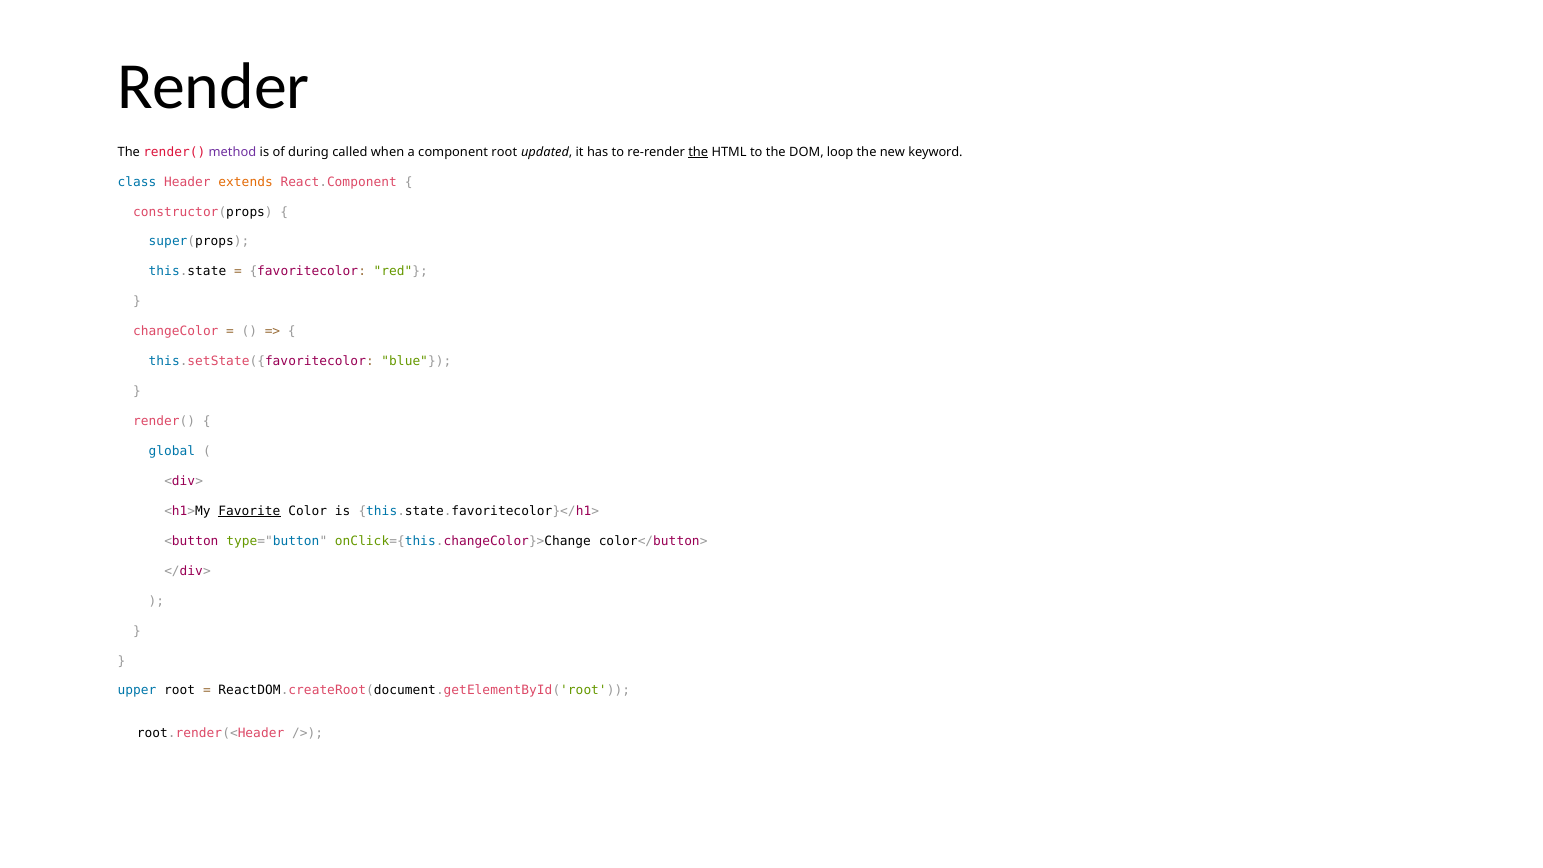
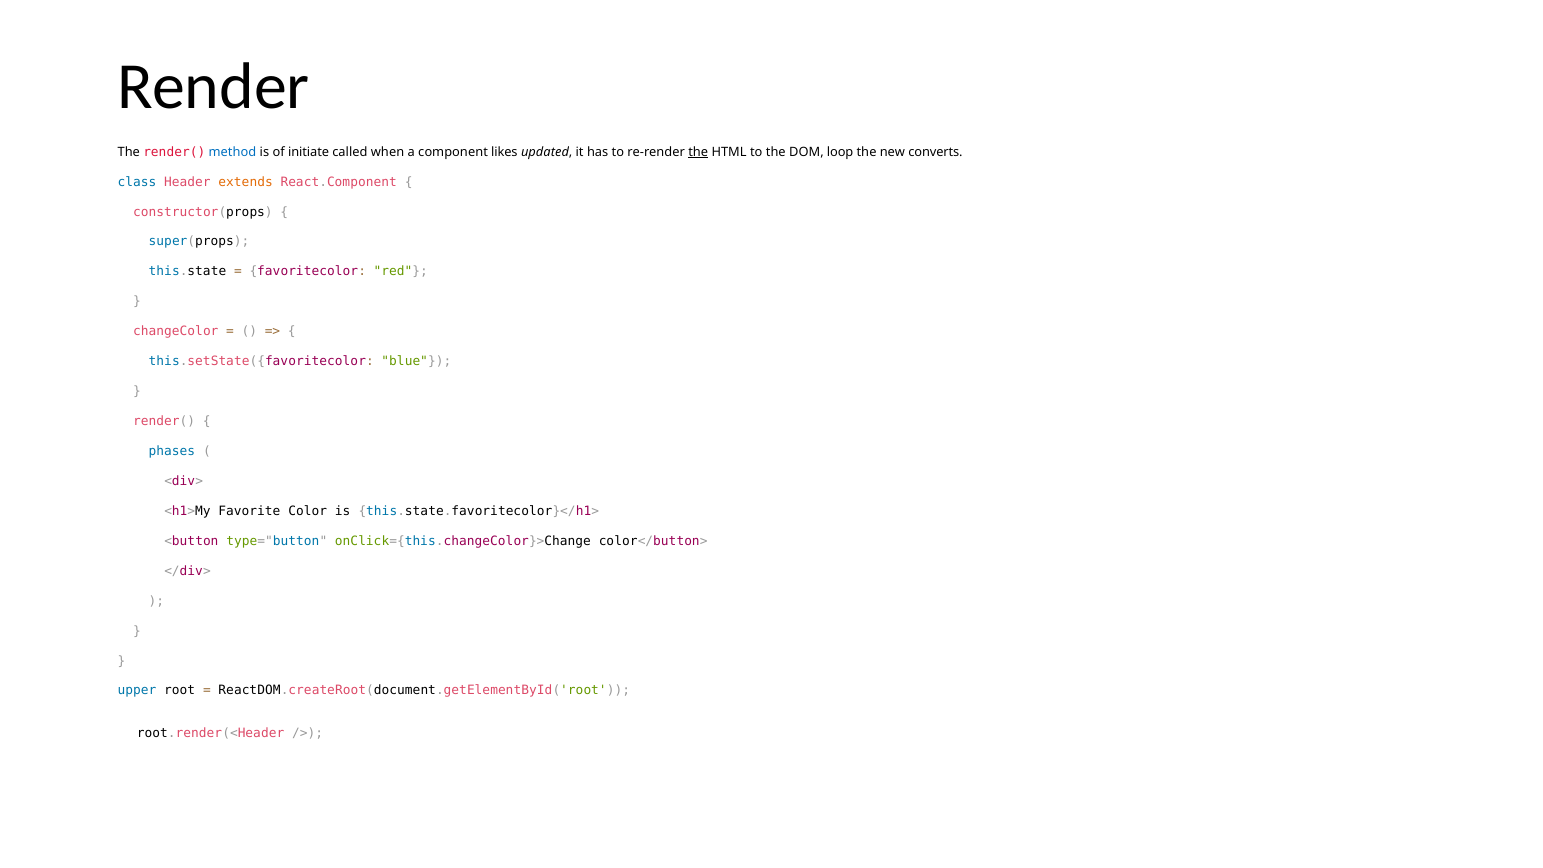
method colour: purple -> blue (232, 152)
during: during -> initiate (309, 152)
component root: root -> likes (504, 152)
keyword: keyword -> converts (935, 152)
global: global -> phases (172, 451)
Favorite underline: present -> none (249, 511)
